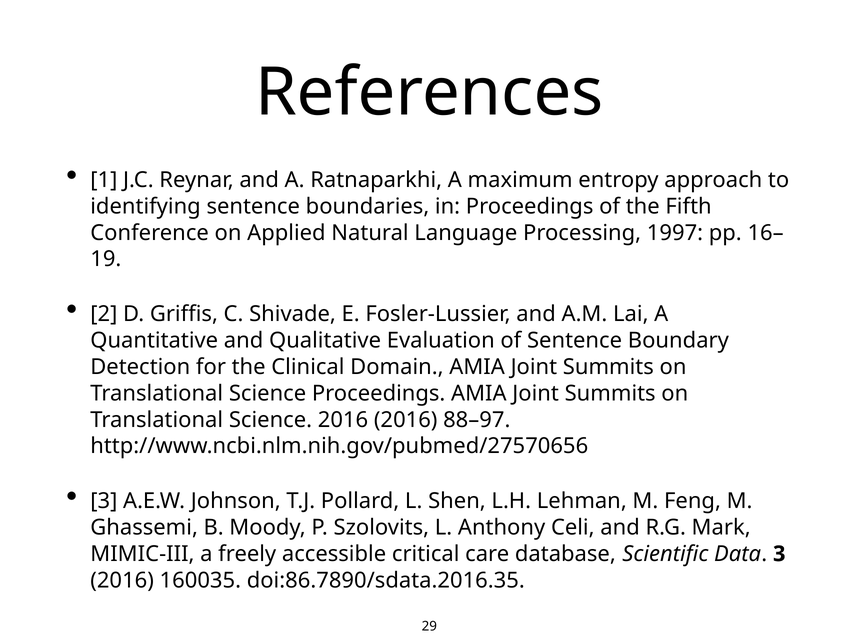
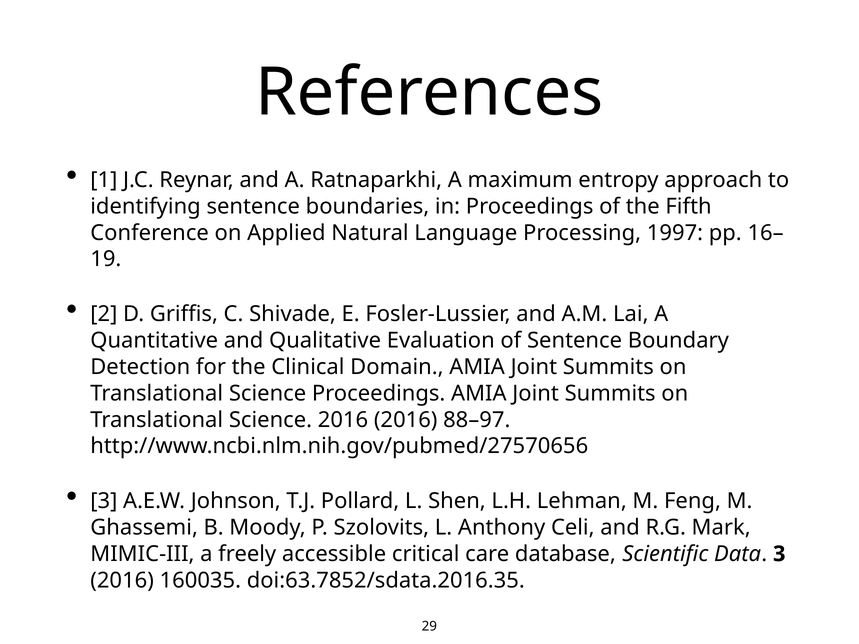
doi:86.7890/sdata.2016.35: doi:86.7890/sdata.2016.35 -> doi:63.7852/sdata.2016.35 (386, 581)
